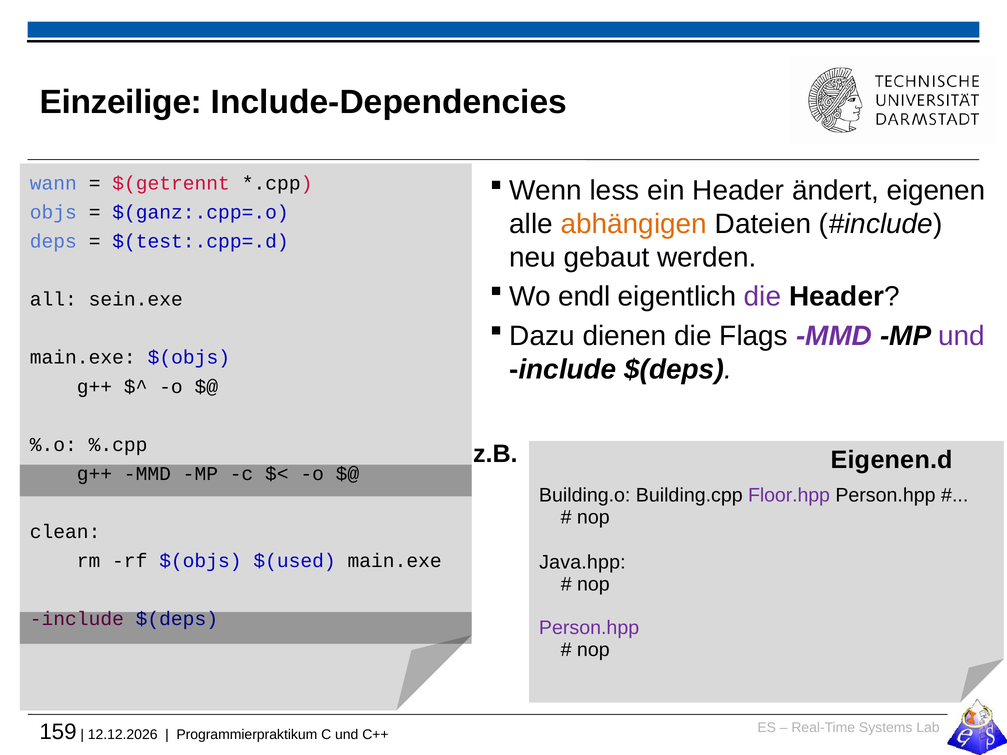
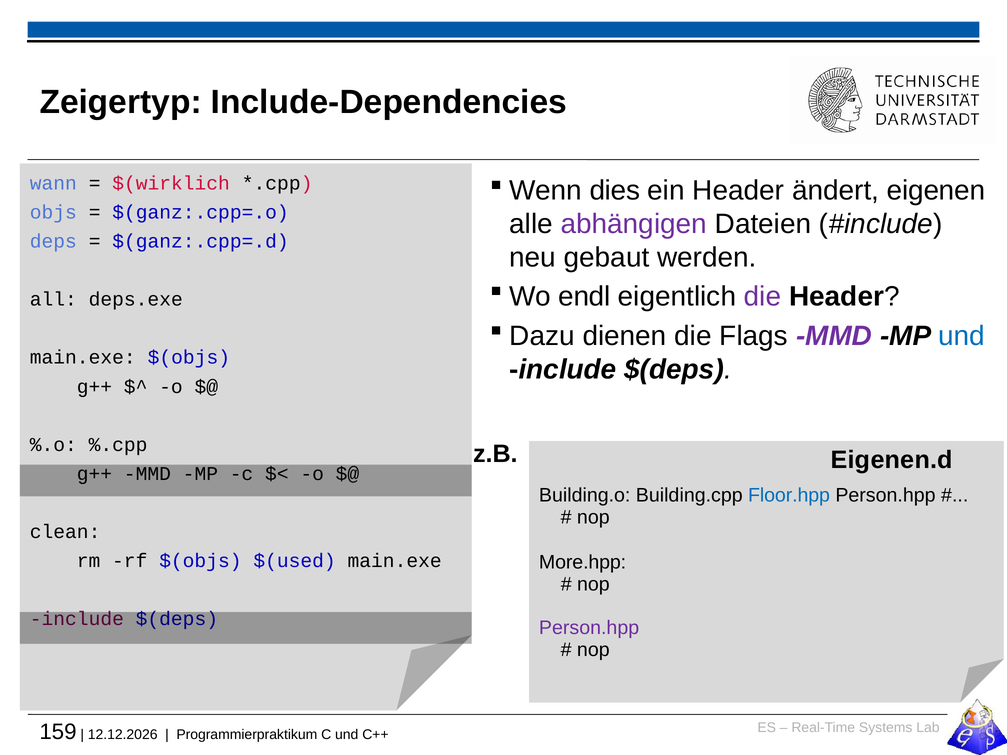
Einzeilige: Einzeilige -> Zeigertyp (121, 102)
less: less -> dies (615, 190)
$(getrennt: $(getrennt -> $(wirklich (171, 183)
abhängigen colour: orange -> purple (634, 224)
$(test:.cpp=.d: $(test:.cpp=.d -> $(ganz:.cpp=.d (200, 241)
sein.exe: sein.exe -> deps.exe (136, 300)
und colour: purple -> blue (961, 336)
Floor.hpp colour: purple -> blue (789, 495)
Java.hpp: Java.hpp -> More.hpp (583, 563)
